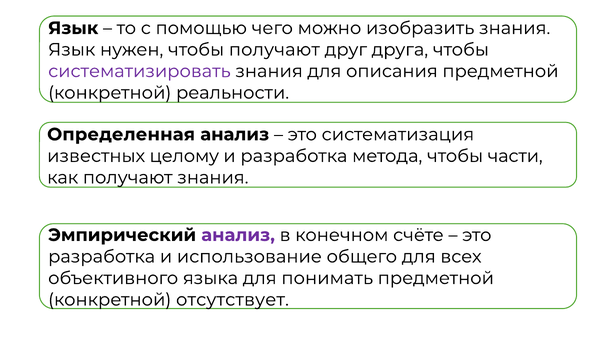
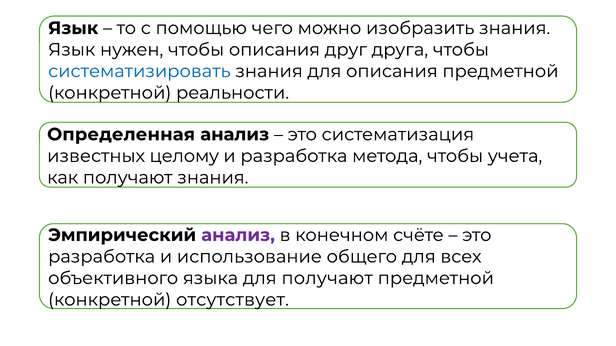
чтобы получают: получают -> описания (274, 50)
систематизировать colour: purple -> blue (139, 71)
части: части -> учета (515, 156)
для понимать: понимать -> получают (327, 279)
